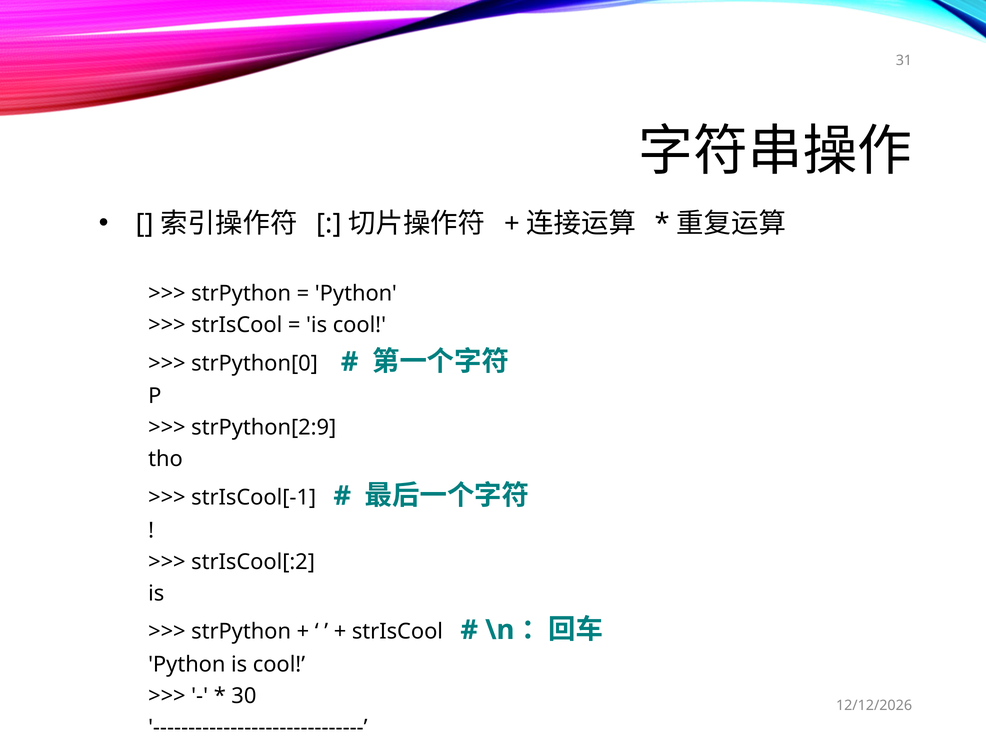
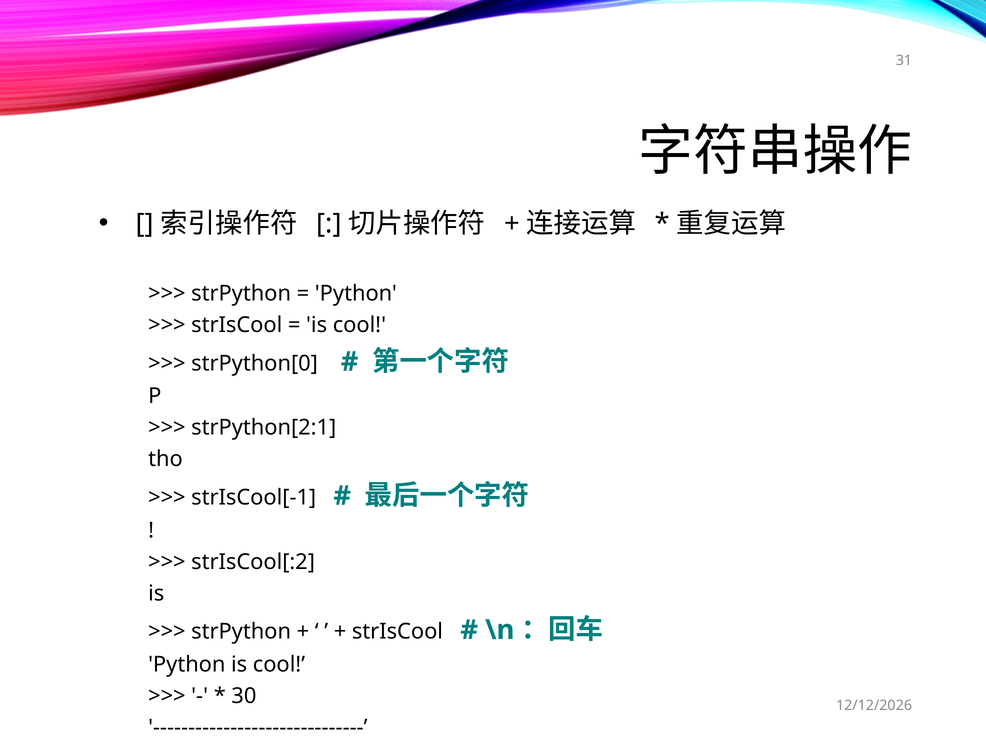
strPython[2:9: strPython[2:9 -> strPython[2:1 (264, 427)
